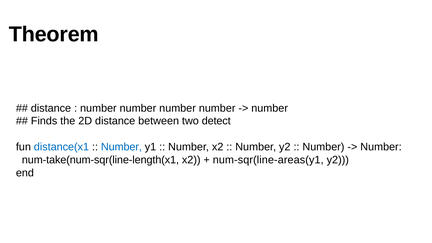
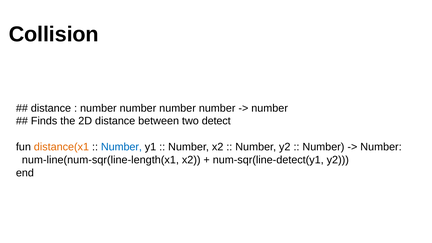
Theorem: Theorem -> Collision (54, 34)
distance(x1 colour: blue -> orange (61, 147)
num-take(num-sqr(line-length(x1: num-take(num-sqr(line-length(x1 -> num-line(num-sqr(line-length(x1 (100, 160)
num-sqr(line-areas(y1: num-sqr(line-areas(y1 -> num-sqr(line-detect(y1 (268, 160)
